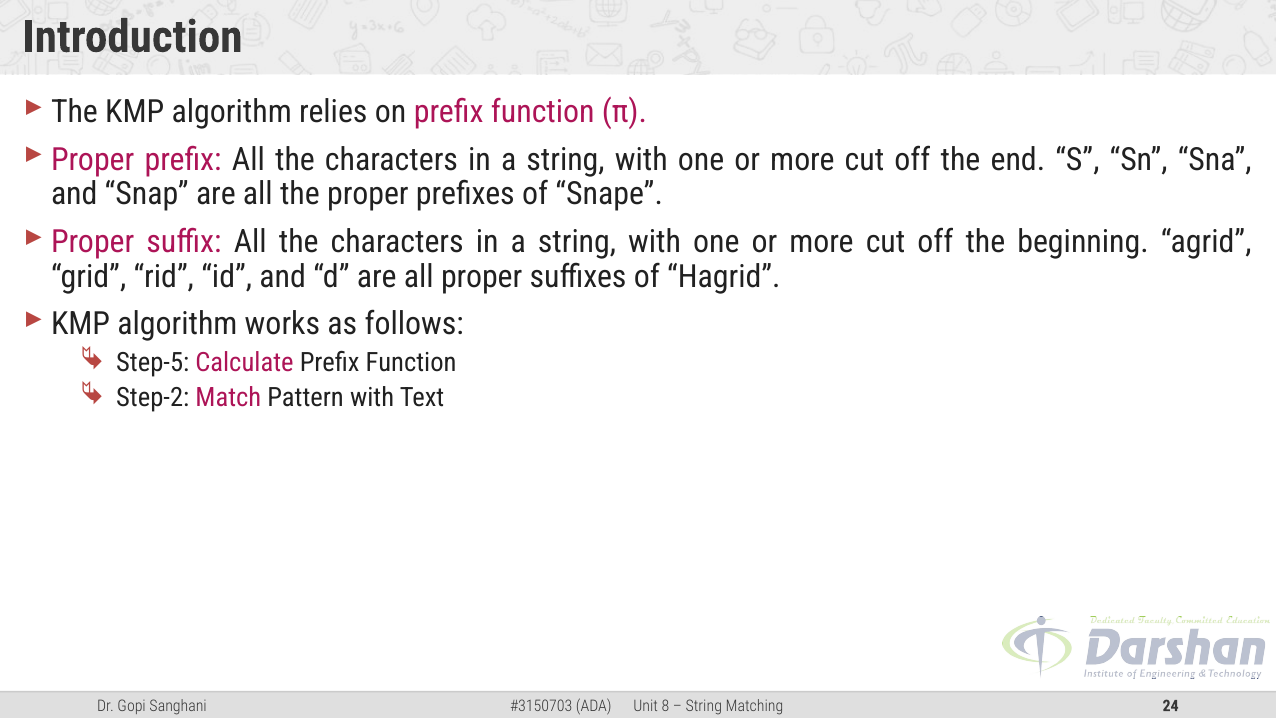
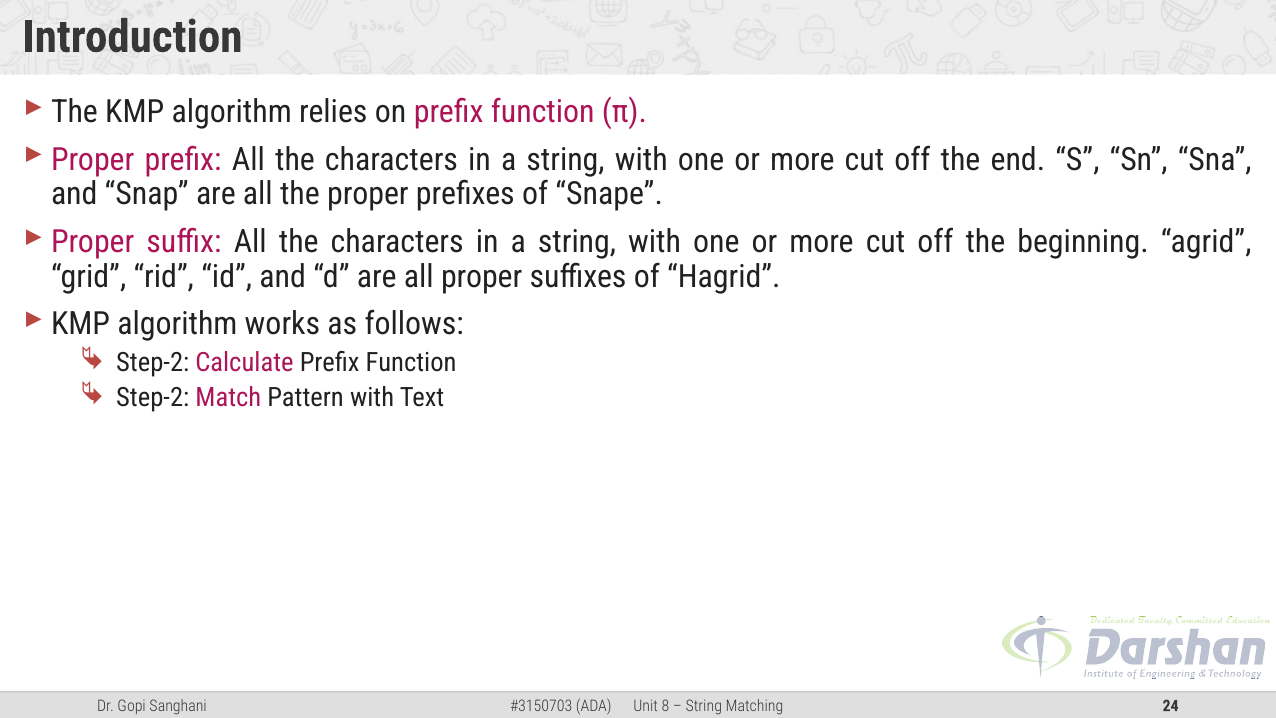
Step-5: Step-5 -> Step-2 (153, 362)
